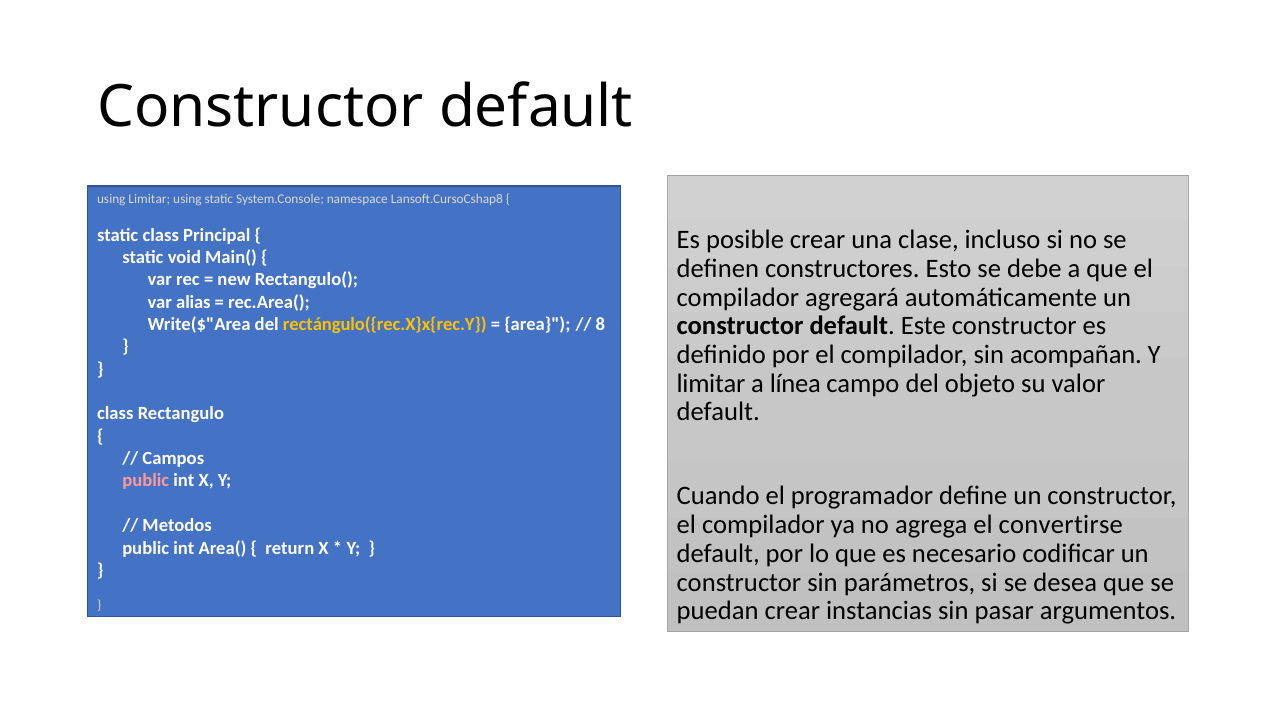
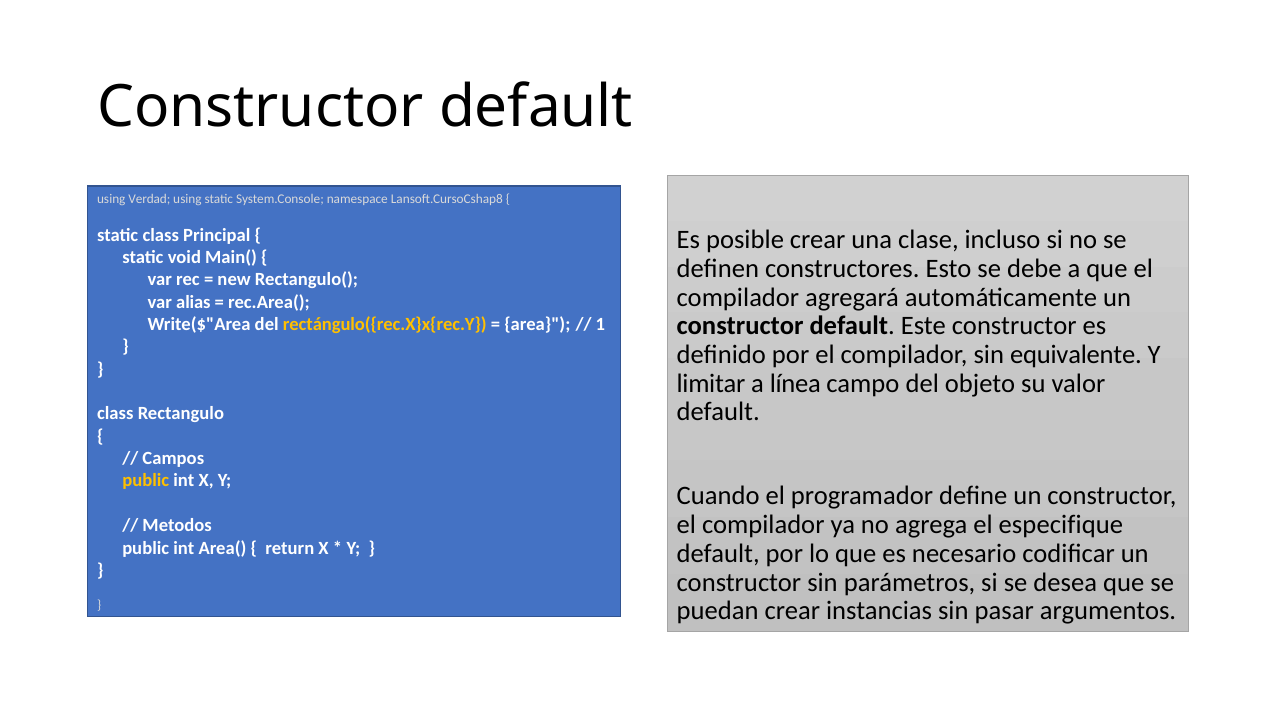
using Limitar: Limitar -> Verdad (149, 199)
8: 8 -> 1 (600, 324)
acompañan: acompañan -> equivalente (1076, 355)
public colour: pink -> yellow (146, 481)
convertirse: convertirse -> especifique (1061, 525)
